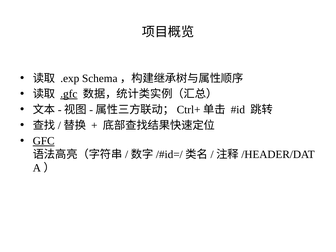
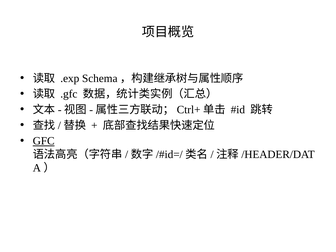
.gfc underline: present -> none (69, 94)
